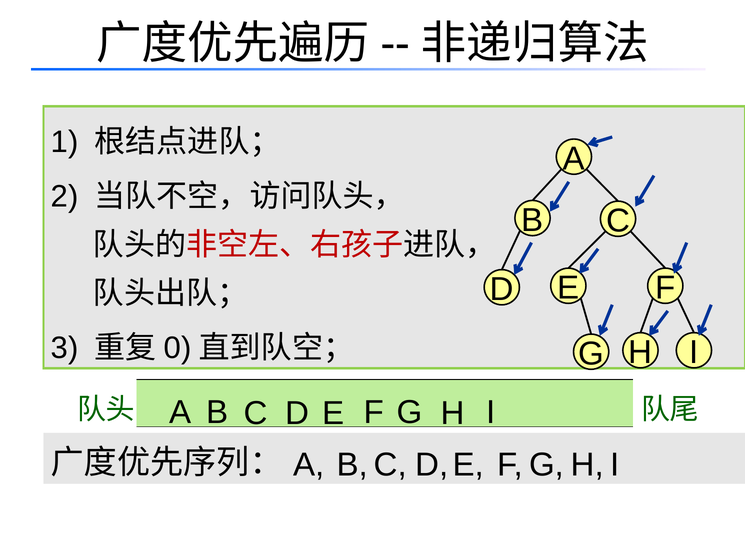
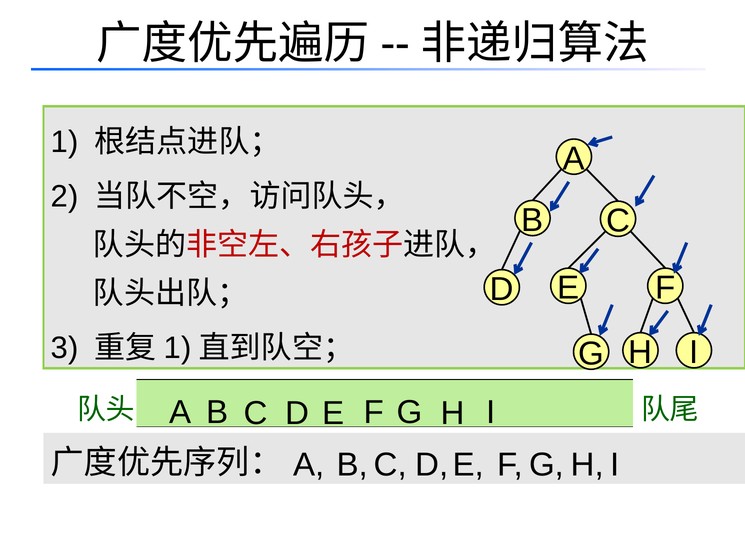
0: 0 -> 1 (178, 348)
